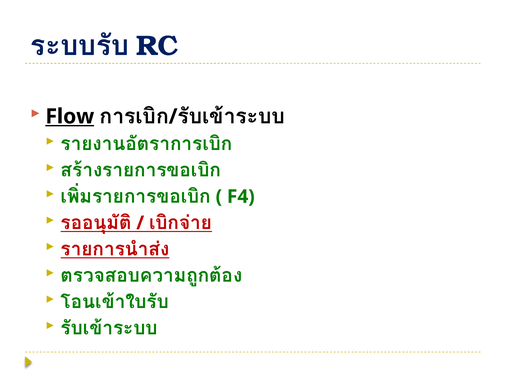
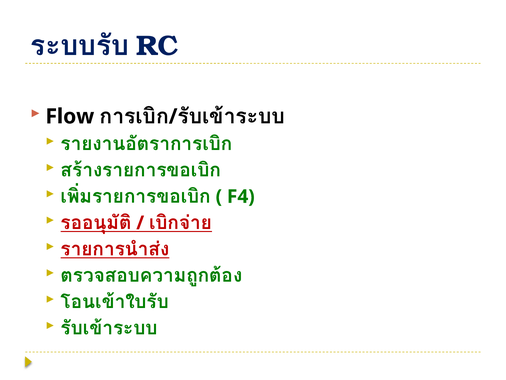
Flow underline: present -> none (70, 116)
